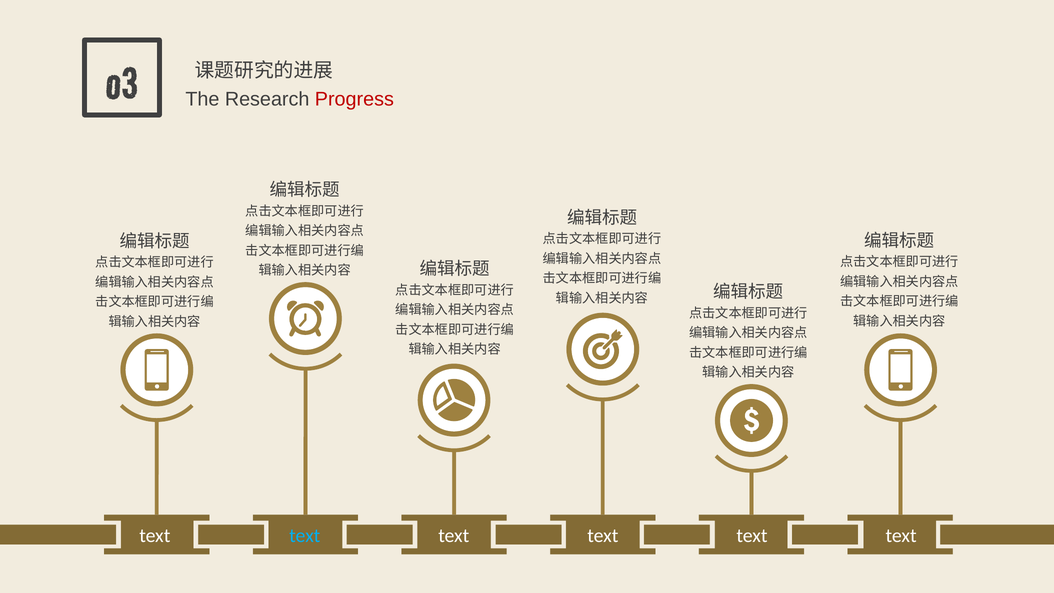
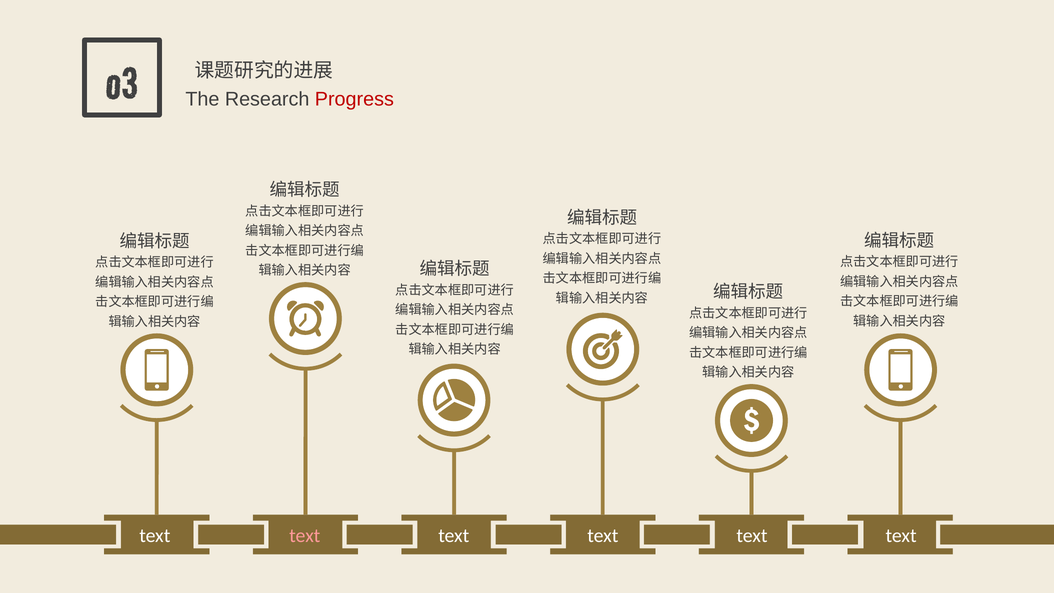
text colour: light blue -> pink (305, 536)
